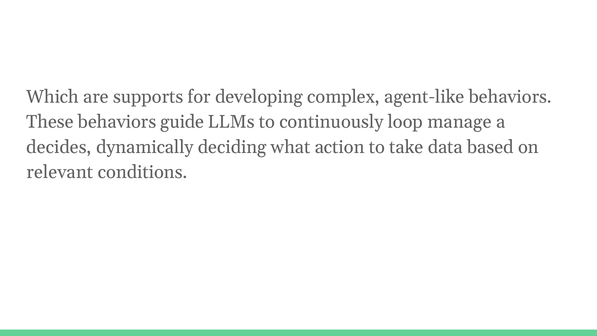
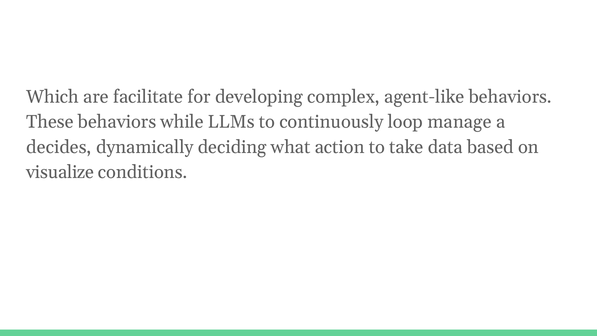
supports: supports -> facilitate (148, 97)
guide: guide -> while (182, 122)
relevant: relevant -> visualize (60, 172)
